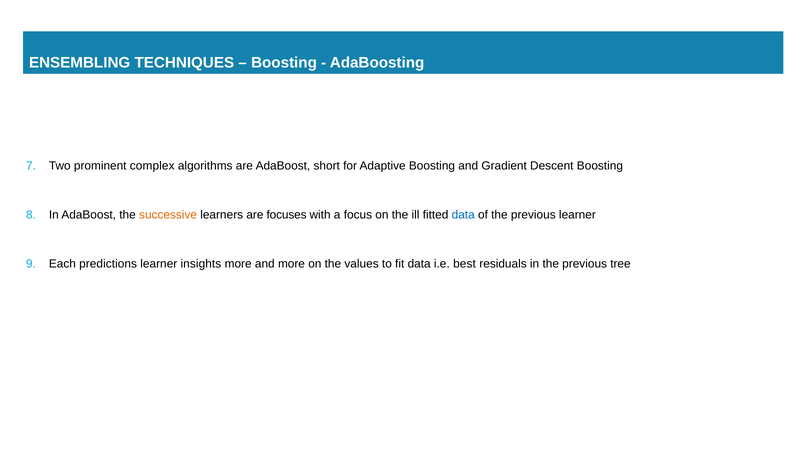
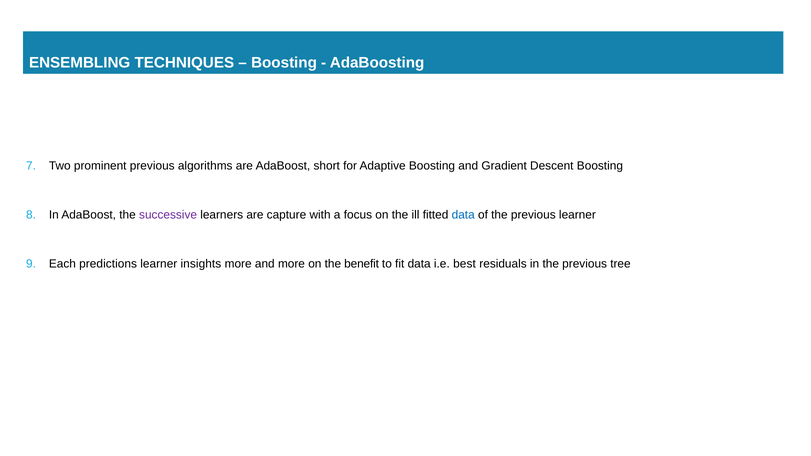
prominent complex: complex -> previous (152, 166)
successive colour: orange -> purple (168, 215)
focuses: focuses -> capture (286, 215)
values: values -> benefit (362, 264)
